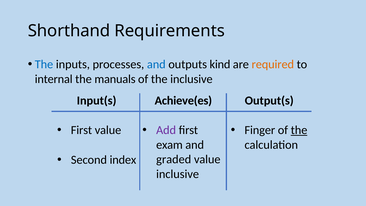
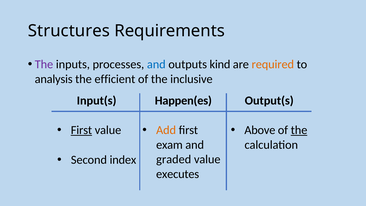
Shorthand: Shorthand -> Structures (69, 31)
The colour: blue -> purple (44, 64)
internal: internal -> analysis (54, 79)
manuals: manuals -> efficient (115, 79)
Achieve(es: Achieve(es -> Happen(es (183, 100)
Add colour: purple -> orange (166, 130)
Finger: Finger -> Above (260, 130)
First underline: none -> present (81, 130)
inclusive: inclusive -> executes (178, 174)
